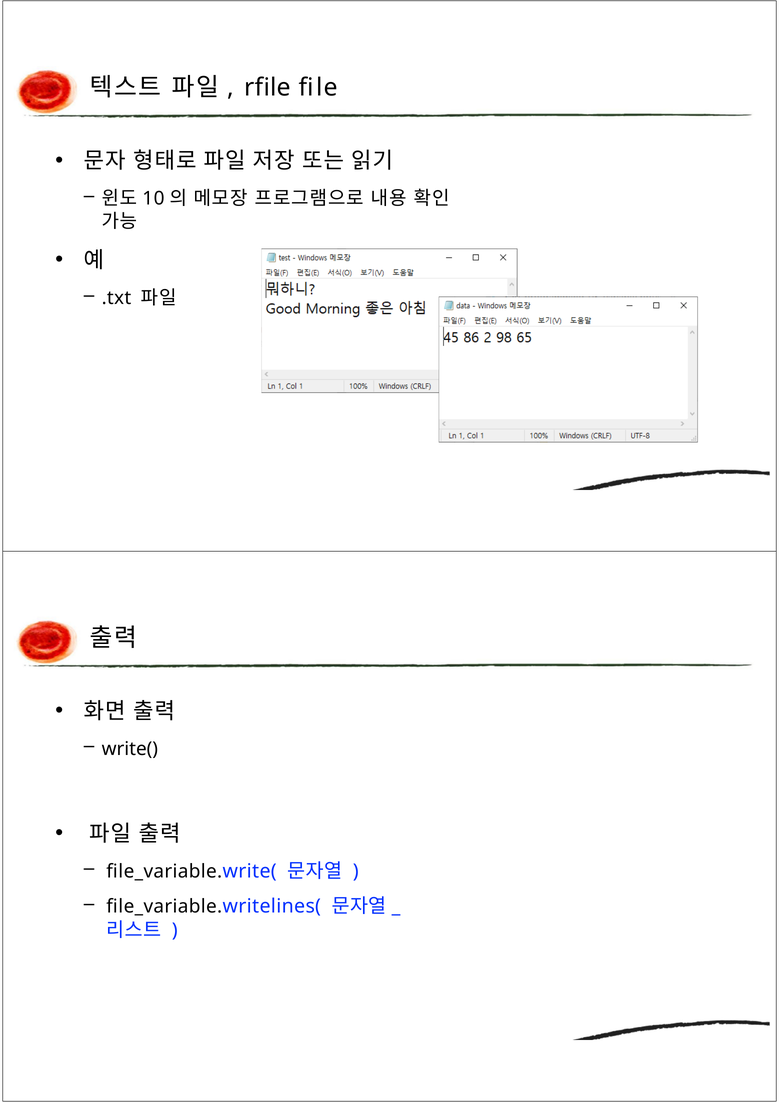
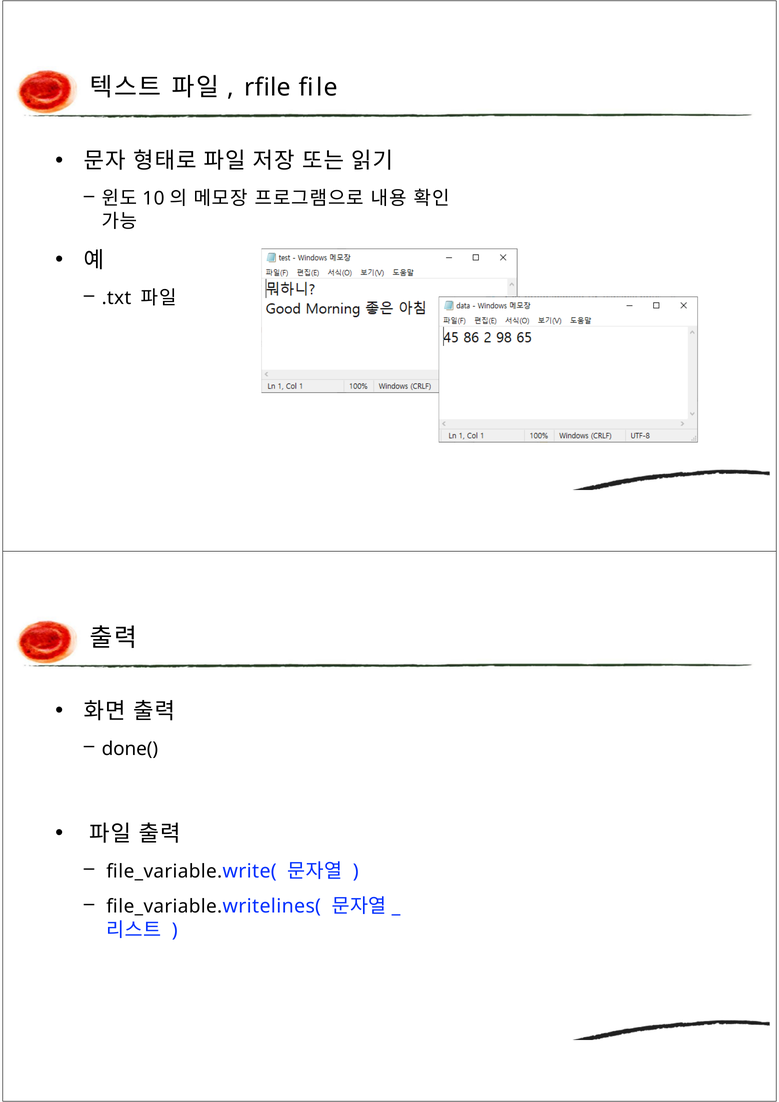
write(: write( -> done( (130, 749)
